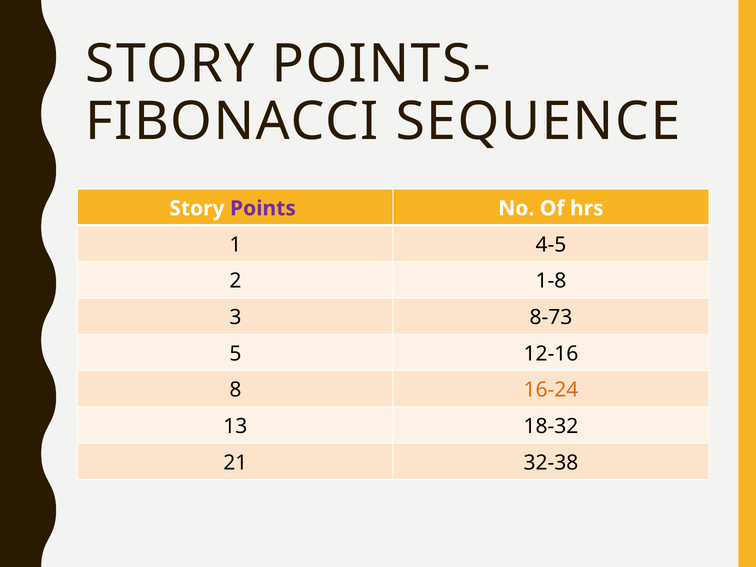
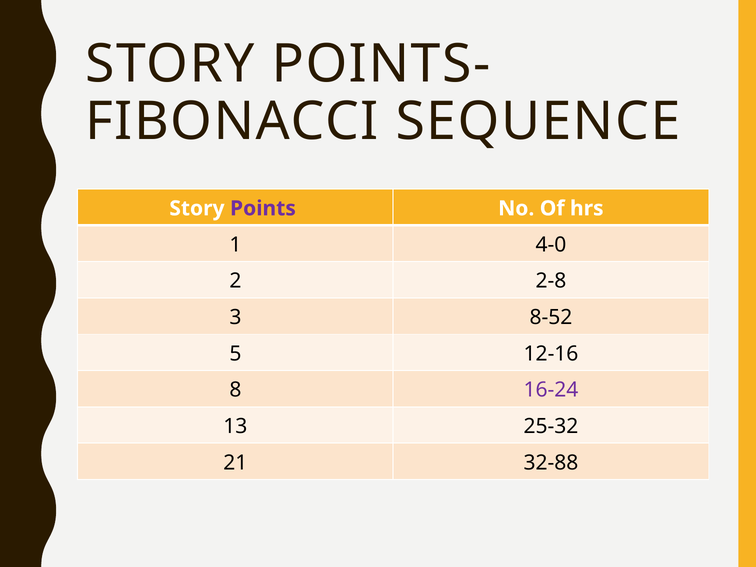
4-5: 4-5 -> 4-0 (551, 245)
1-8: 1-8 -> 2-8 (551, 281)
8-73: 8-73 -> 8-52 (551, 317)
16-24 colour: orange -> purple (551, 390)
18-32: 18-32 -> 25-32 (551, 426)
32-38: 32-38 -> 32-88 (551, 463)
